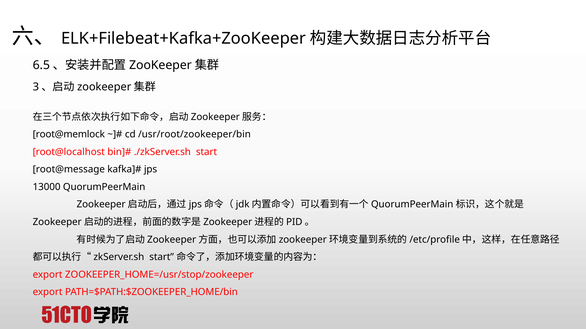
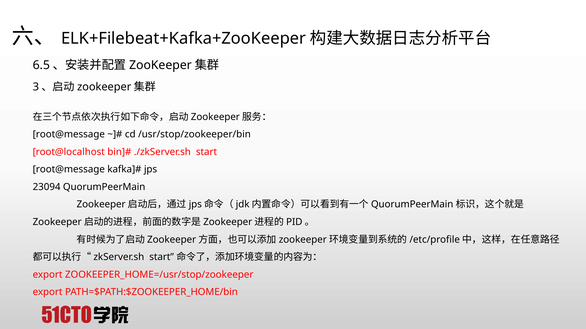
root@memlock: root@memlock -> root@message (69, 135)
/usr/root/zookeeper/bin: /usr/root/zookeeper/bin -> /usr/stop/zookeeper/bin (194, 135)
13000: 13000 -> 23094 (47, 187)
